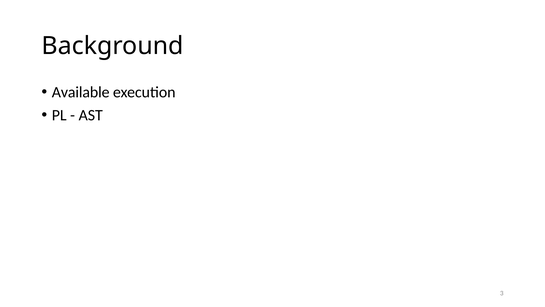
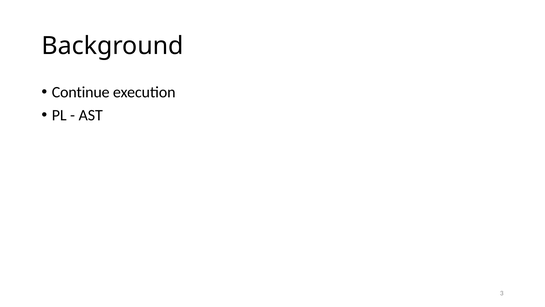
Available: Available -> Continue (81, 92)
